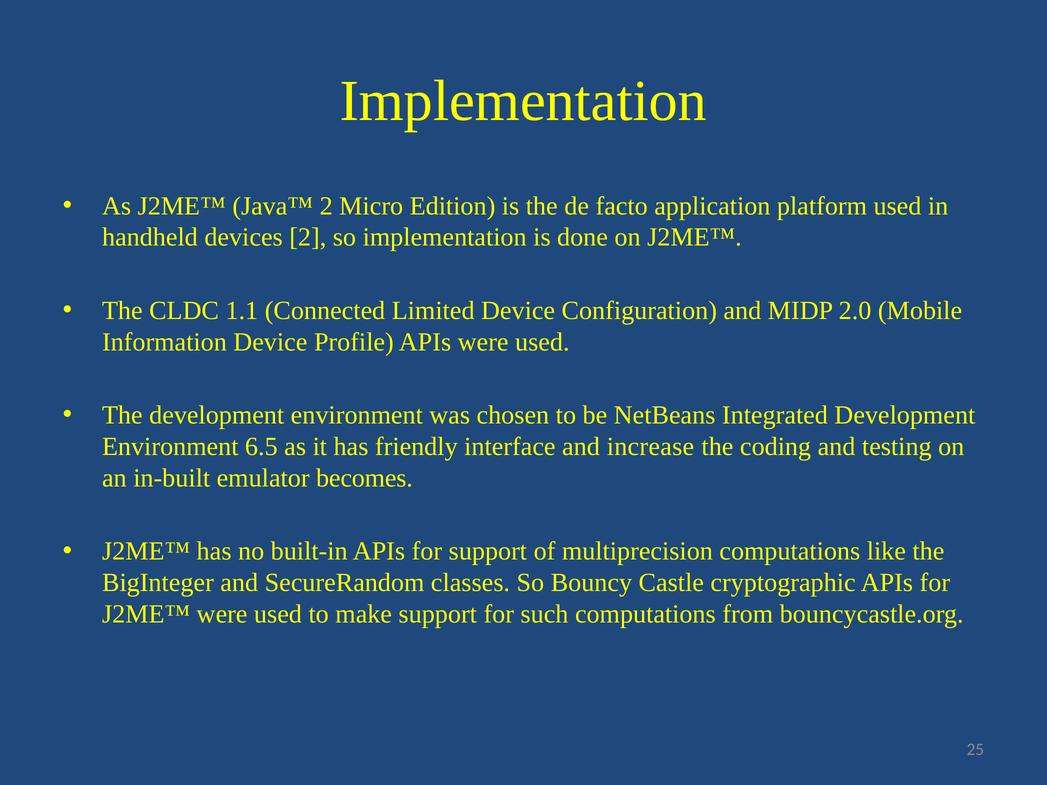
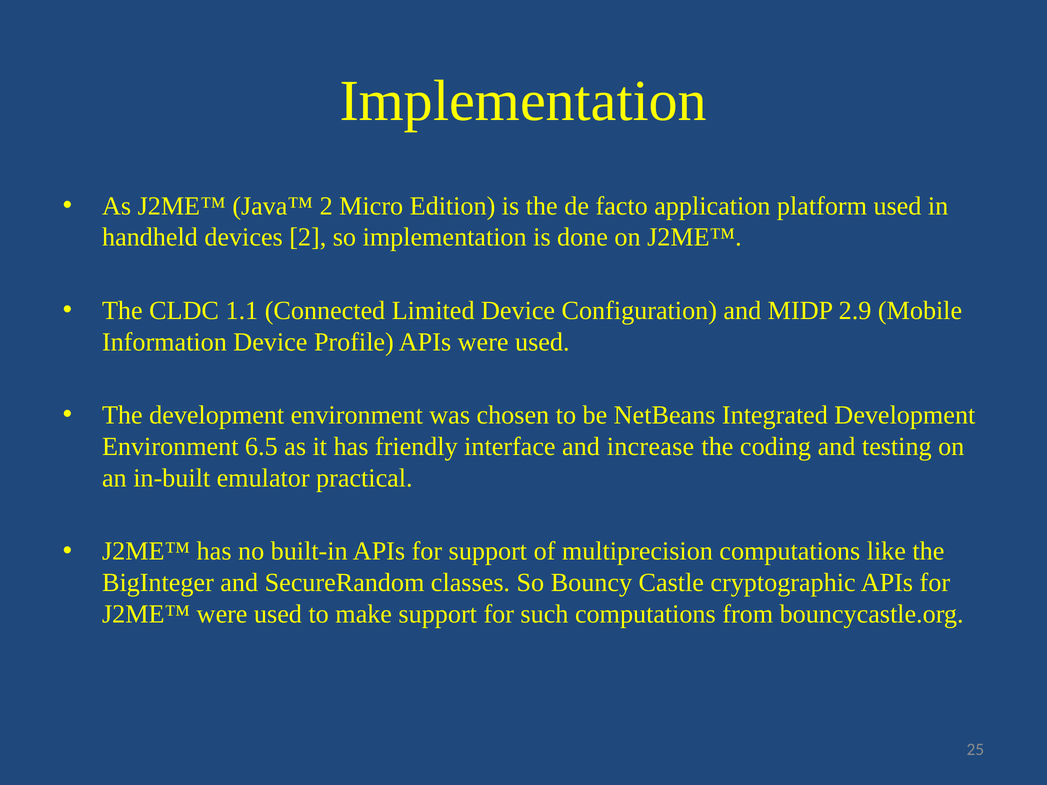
2.0: 2.0 -> 2.9 (855, 311)
becomes: becomes -> practical (364, 478)
